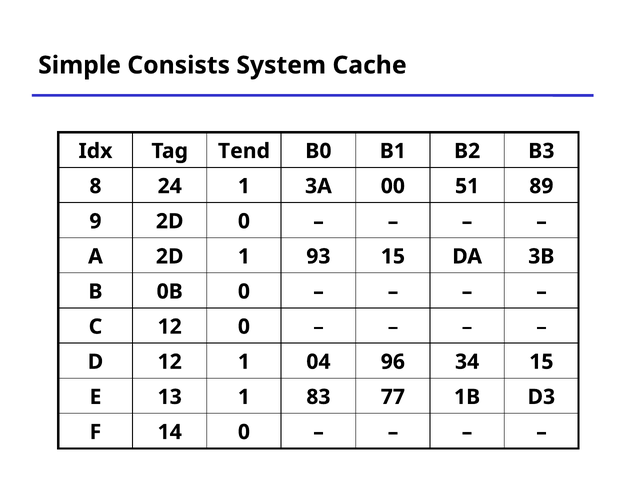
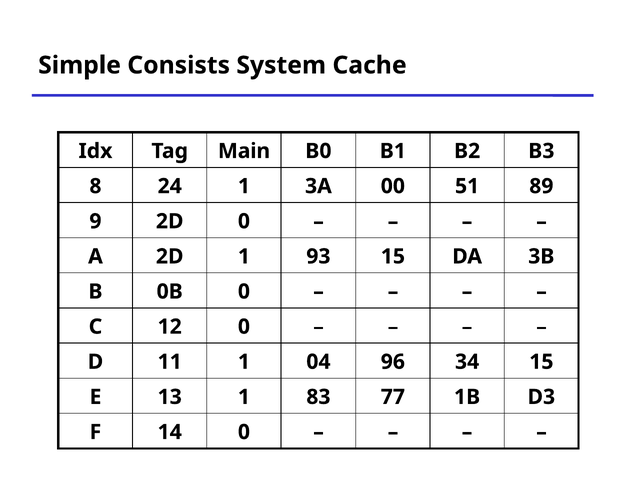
Tend: Tend -> Main (244, 151)
D 12: 12 -> 11 (170, 362)
